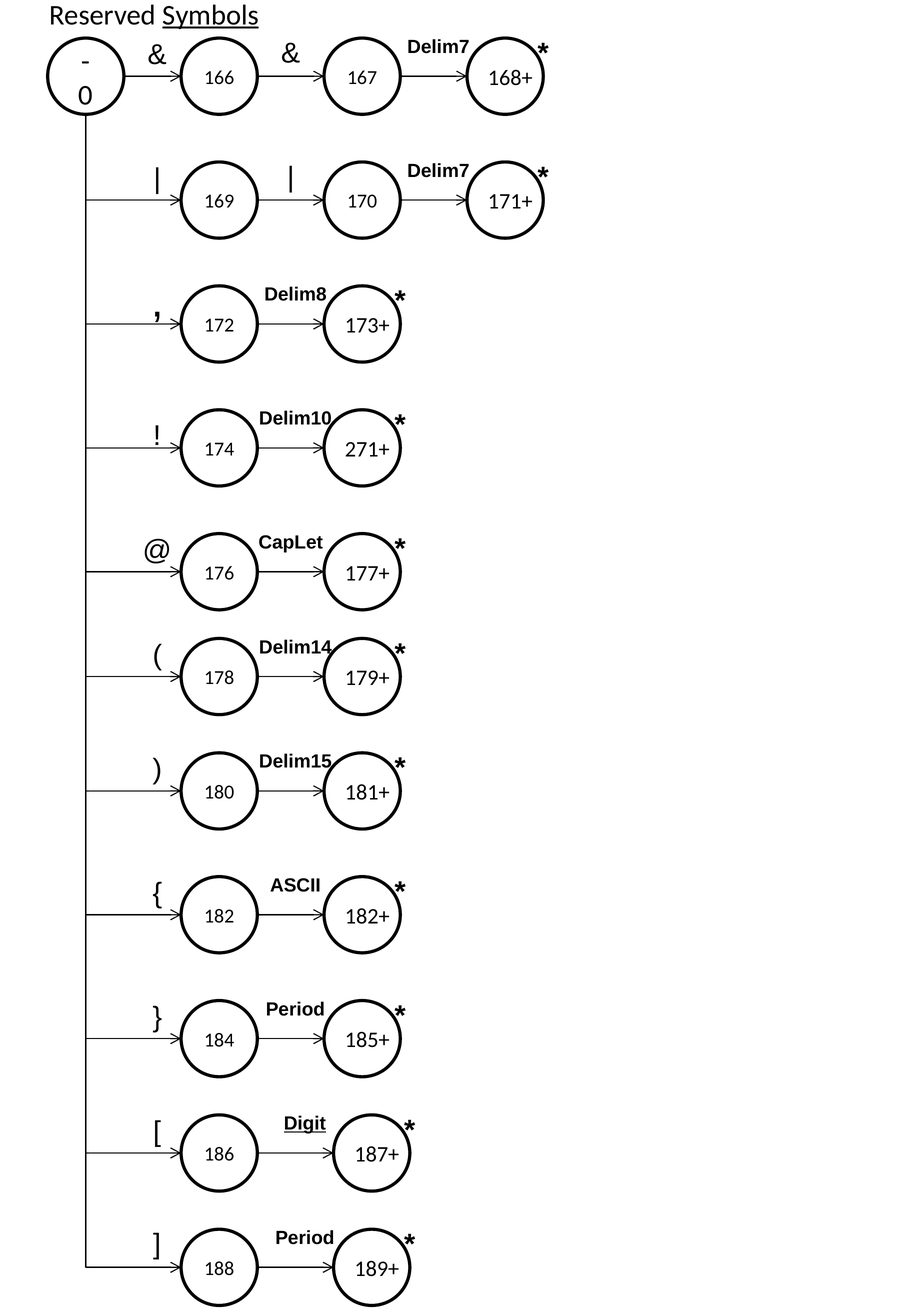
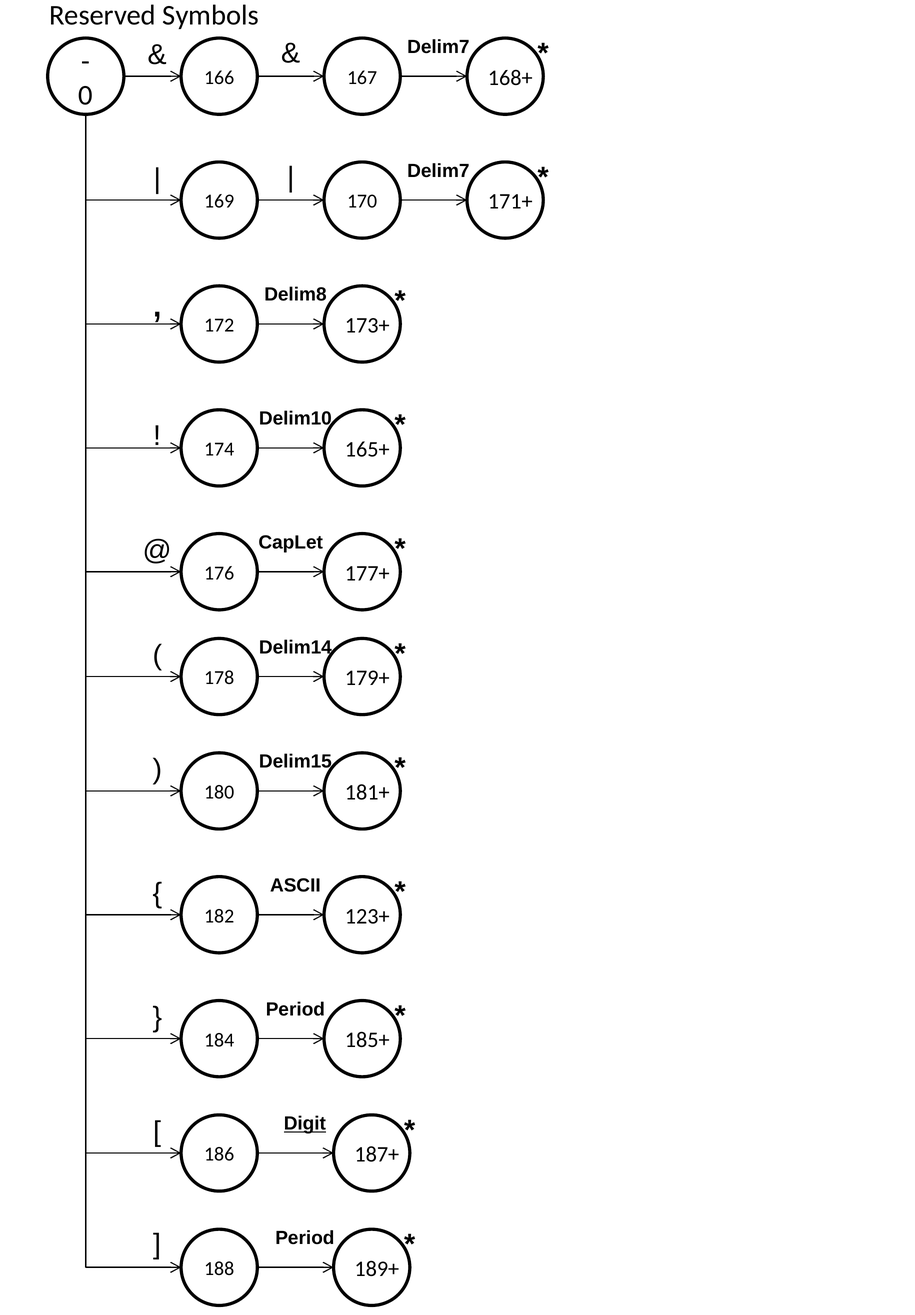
Symbols underline: present -> none (211, 15)
271+: 271+ -> 165+ (367, 449)
182+: 182+ -> 123+ (367, 916)
